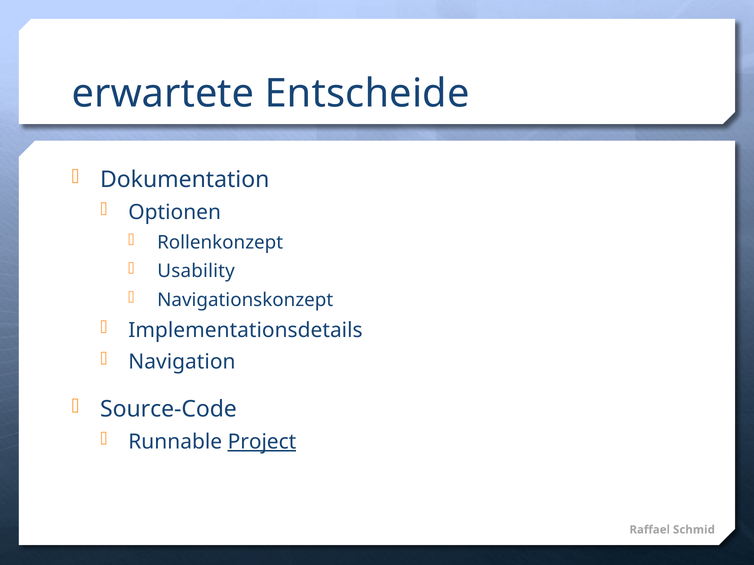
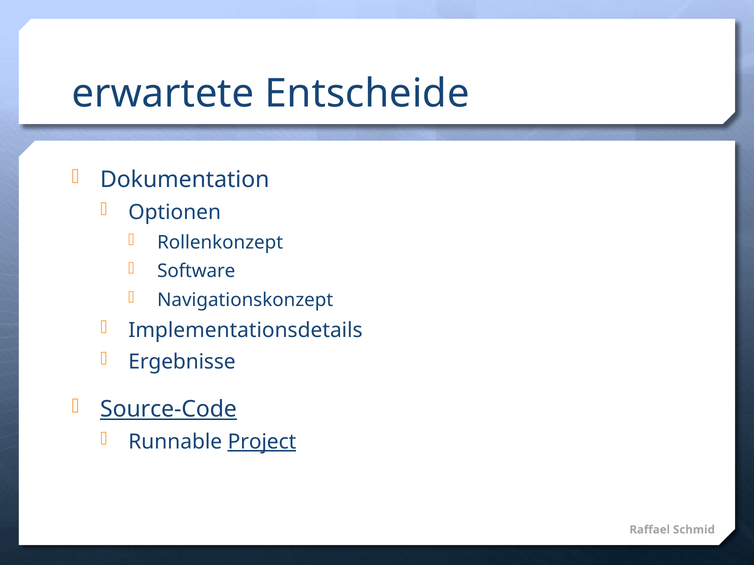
Usability: Usability -> Software (196, 271)
Navigation: Navigation -> Ergebnisse (182, 362)
Source-Code underline: none -> present (168, 410)
